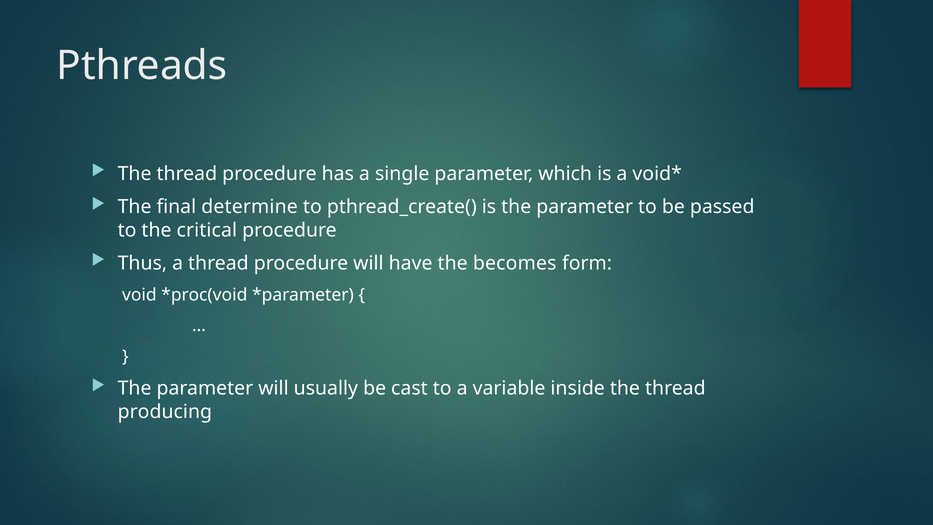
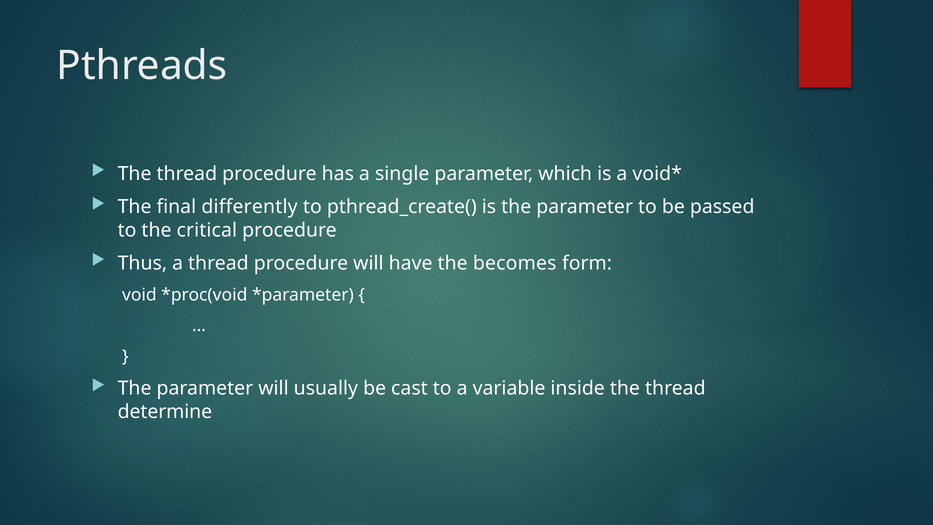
determine: determine -> differently (250, 207)
producing: producing -> determine (165, 412)
